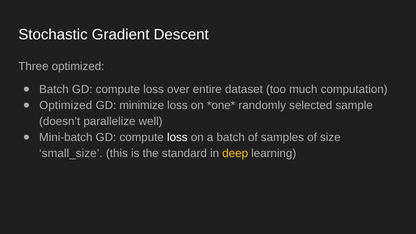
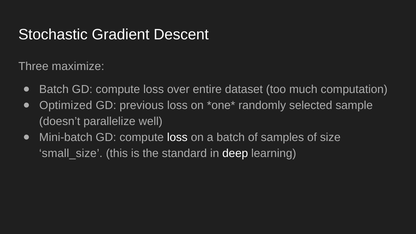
Three optimized: optimized -> maximize (78, 66)
minimize: minimize -> previous (142, 105)
deep colour: yellow -> white (235, 153)
